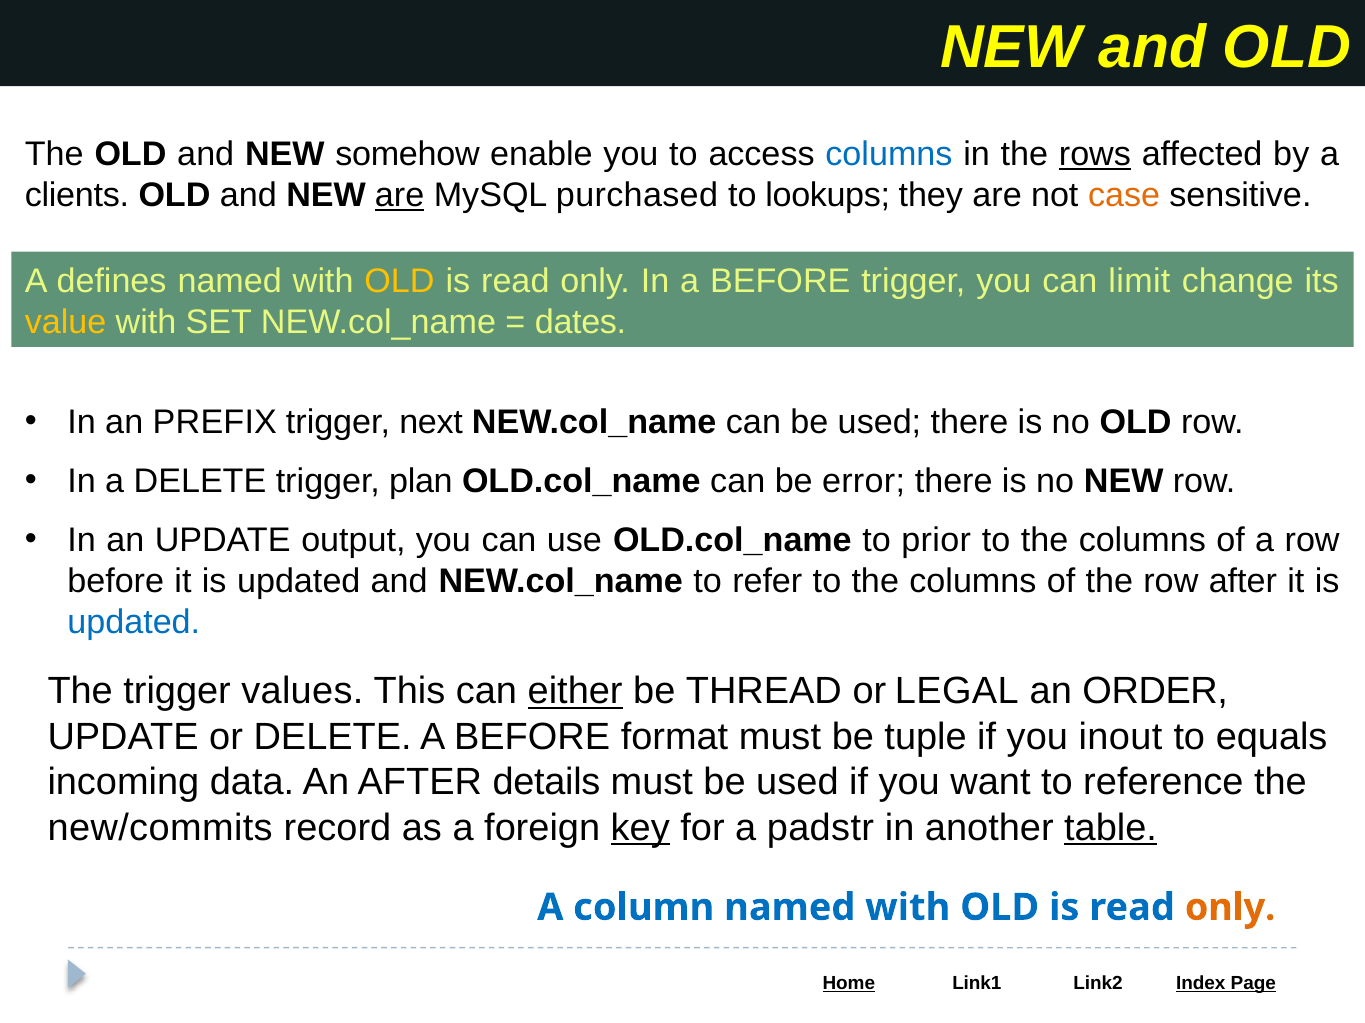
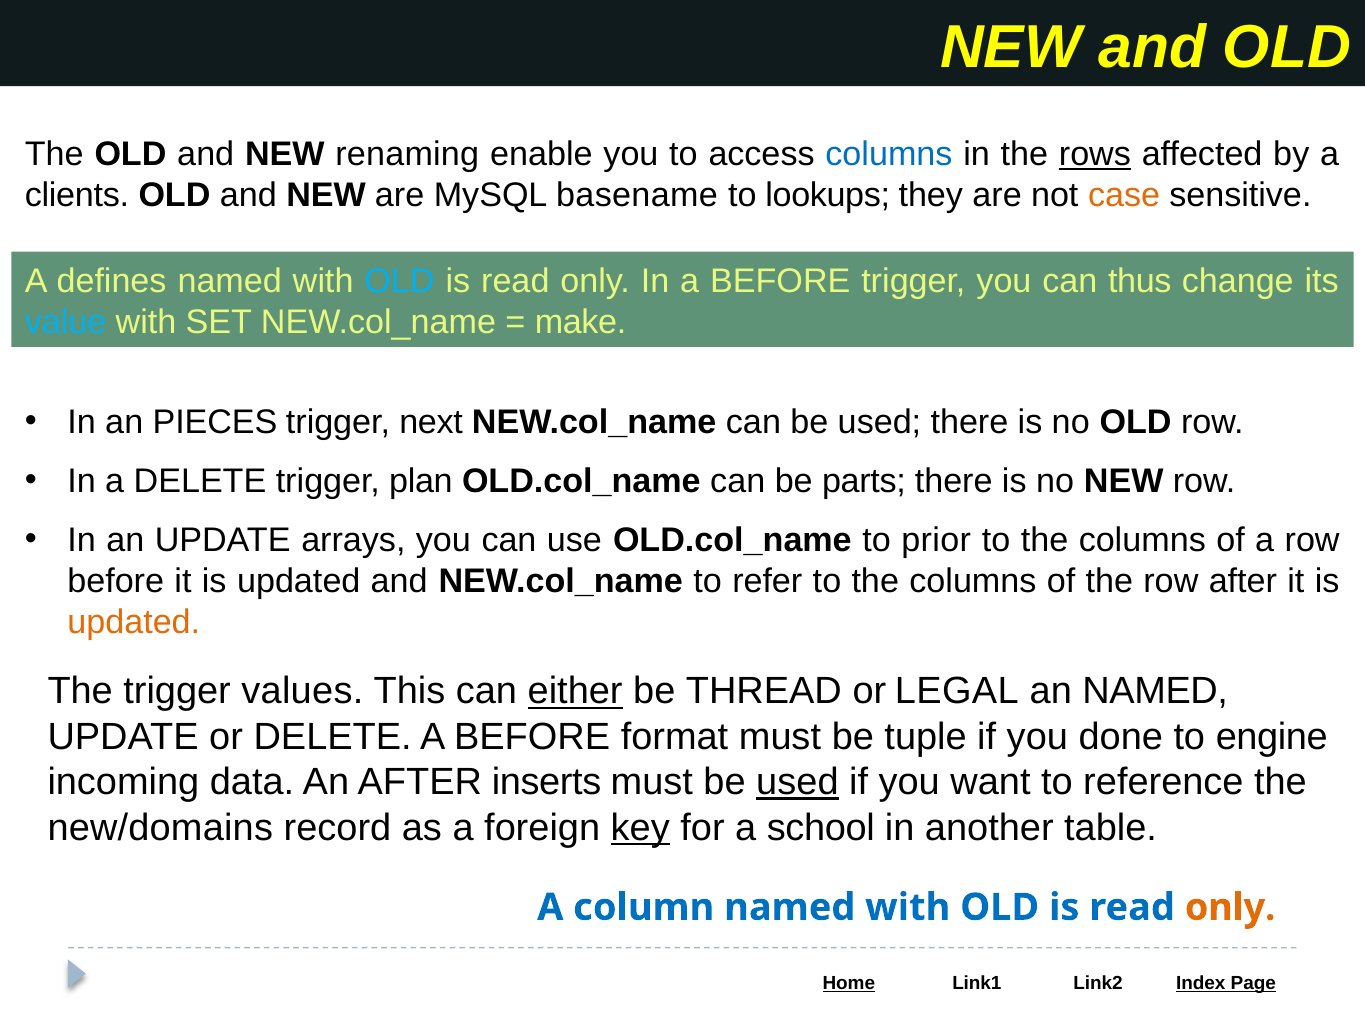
somehow: somehow -> renaming (407, 155)
are underline: present -> none (400, 196)
purchased: purchased -> basename (637, 196)
OLD colour: yellow -> light blue (400, 282)
limit: limit -> thus (1140, 282)
value colour: yellow -> light blue (66, 322)
dates: dates -> make (581, 322)
PREFIX: PREFIX -> PIECES (215, 422)
error: error -> parts (864, 481)
output: output -> arrays (353, 540)
updated colour: blue -> orange (134, 622)
an ORDER: ORDER -> NAMED (1155, 692)
inout: inout -> done (1121, 737)
equals: equals -> engine (1272, 737)
details: details -> inserts (547, 783)
used underline: none -> present (797, 783)
new/commits: new/commits -> new/domains (160, 828)
padstr: padstr -> school (821, 828)
table underline: present -> none (1111, 828)
